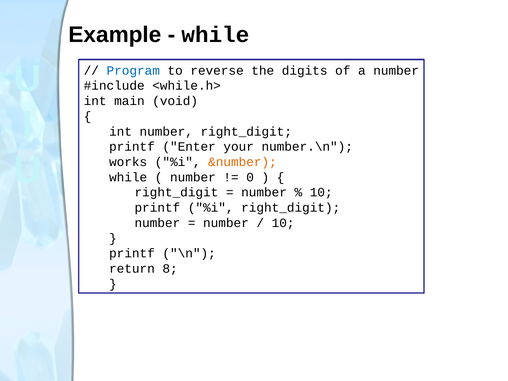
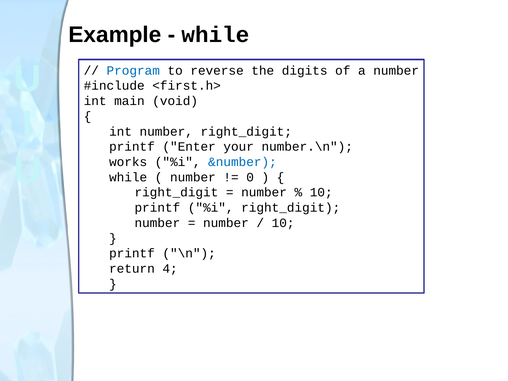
<while.h>: <while.h> -> <first.h> (187, 86)
&number colour: orange -> blue (242, 162)
8: 8 -> 4 (170, 269)
